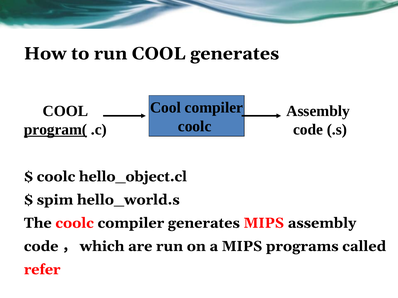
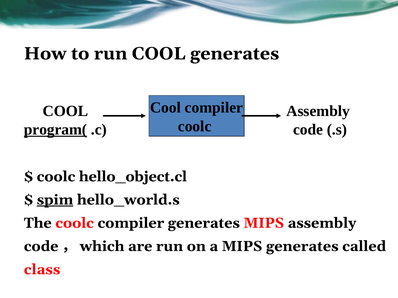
spim underline: none -> present (55, 200)
MIPS programs: programs -> generates (302, 247)
refer: refer -> class (42, 270)
